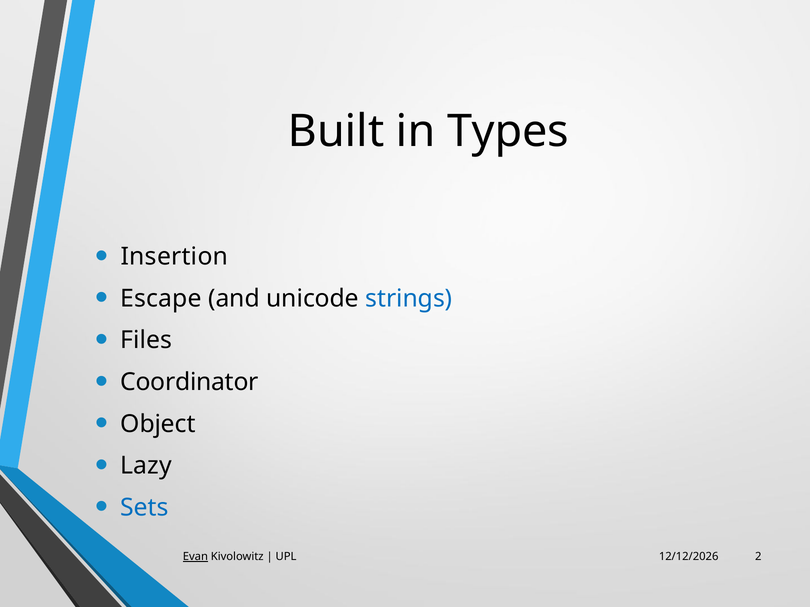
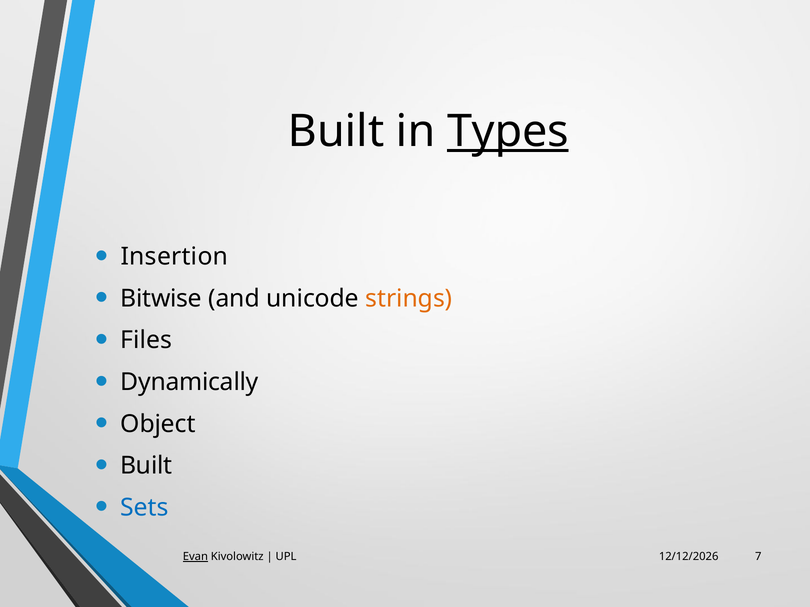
Types underline: none -> present (508, 131)
Escape: Escape -> Bitwise (161, 299)
strings colour: blue -> orange (409, 299)
Coordinator: Coordinator -> Dynamically (189, 382)
Lazy: Lazy -> Built (146, 466)
2: 2 -> 7 (758, 557)
